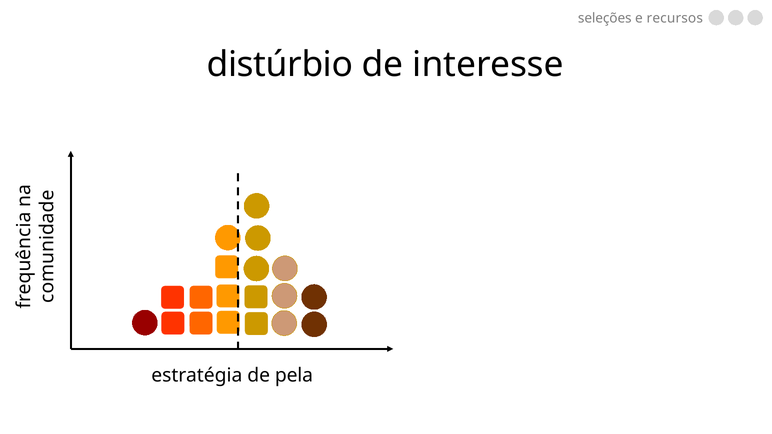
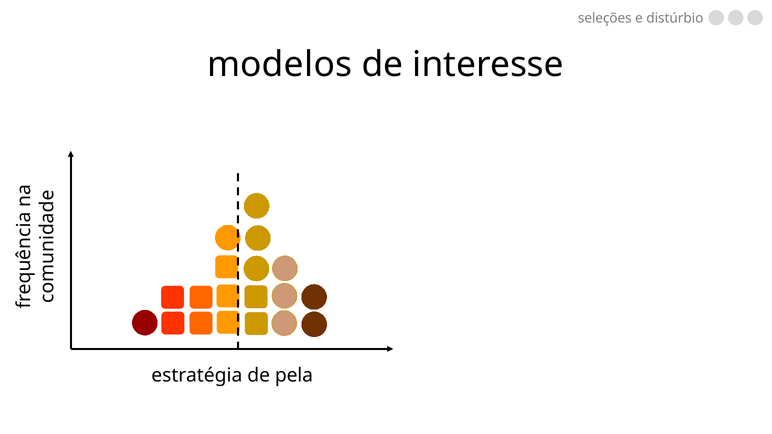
recursos: recursos -> distúrbio (675, 18)
distúrbio: distúrbio -> modelos (280, 65)
